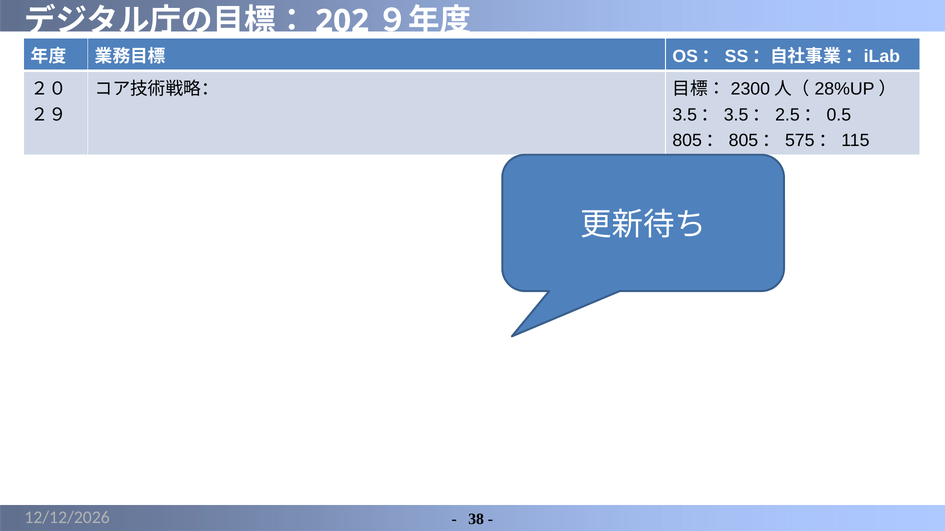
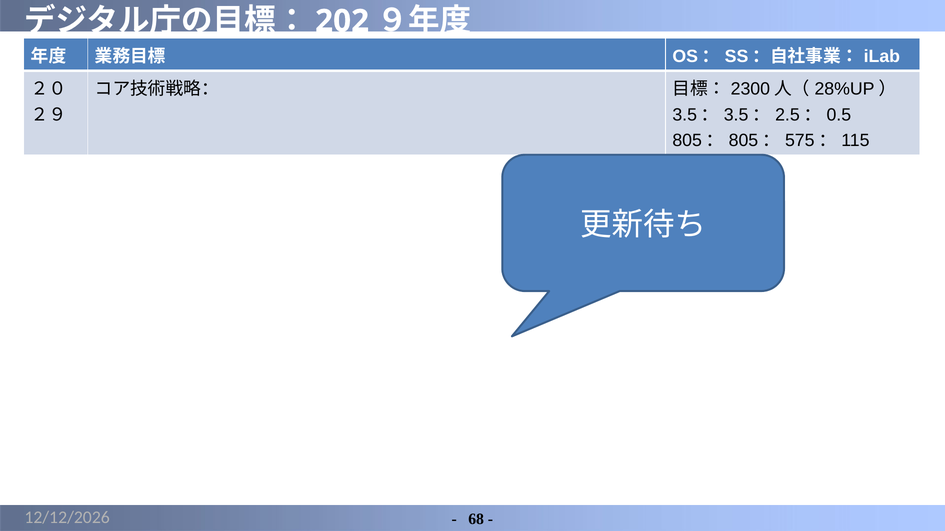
38: 38 -> 68 (476, 520)
